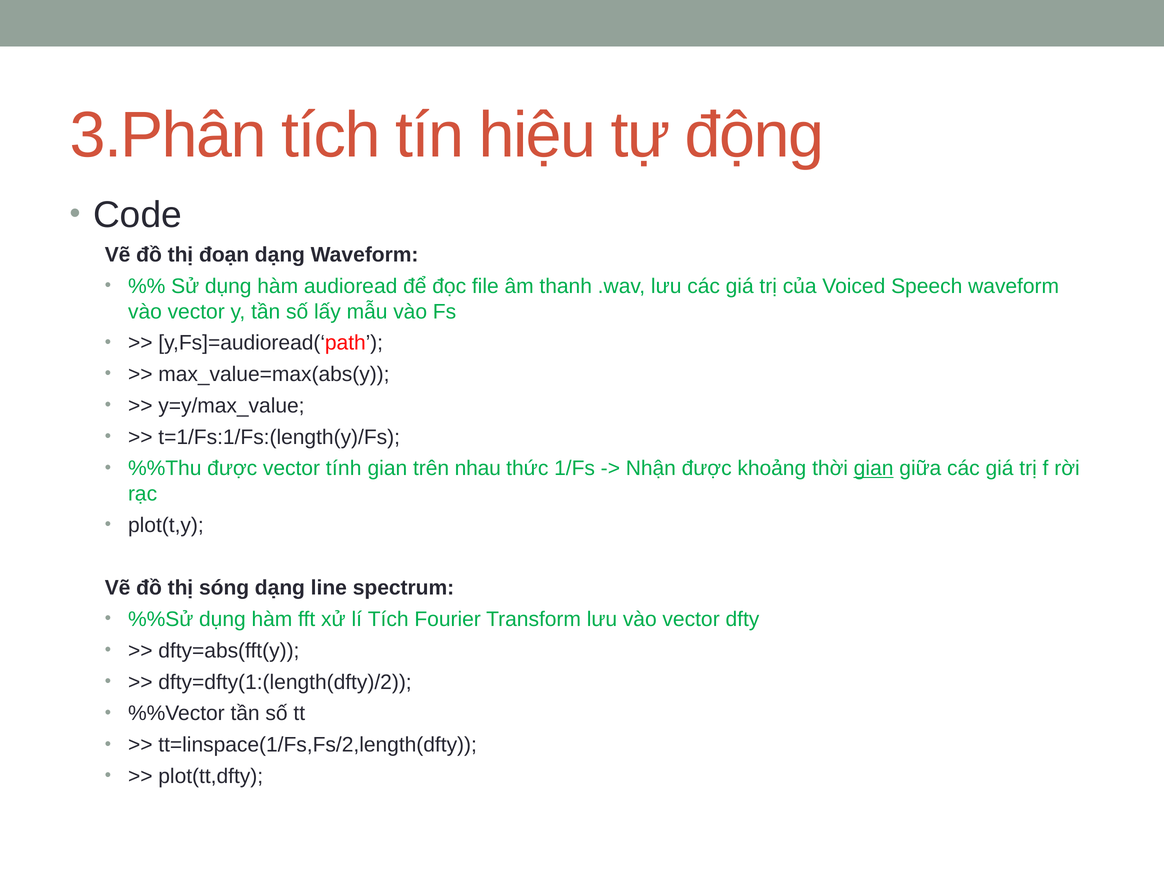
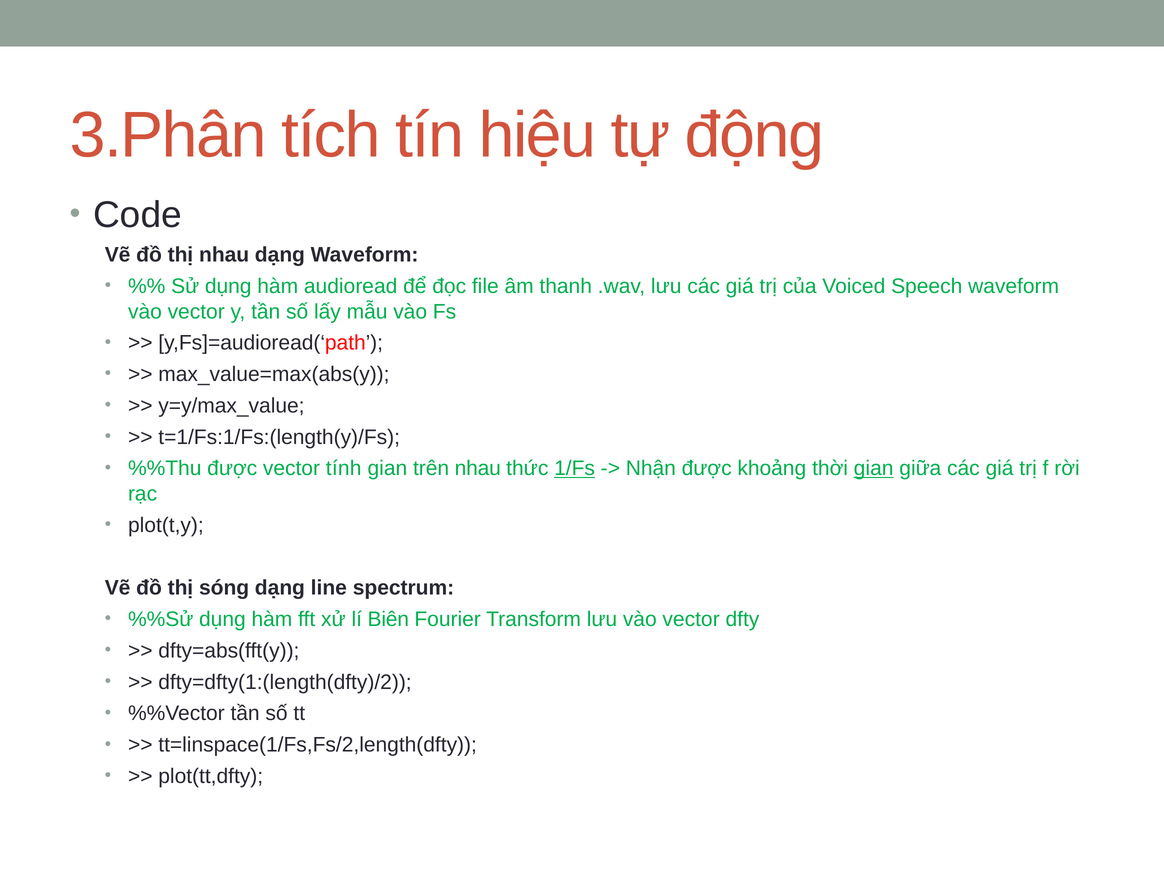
thị đoạn: đoạn -> nhau (224, 255)
1/Fs underline: none -> present (575, 469)
lí Tích: Tích -> Biên (388, 619)
